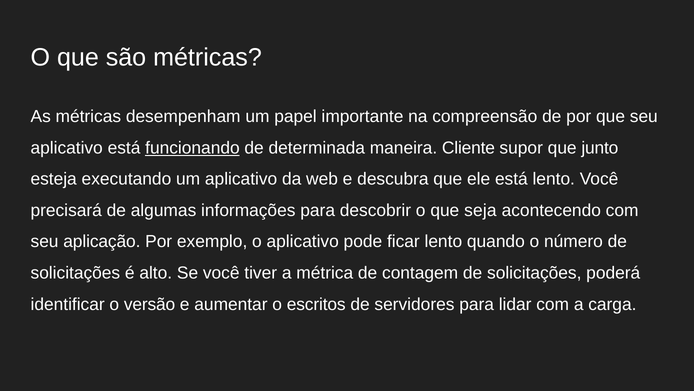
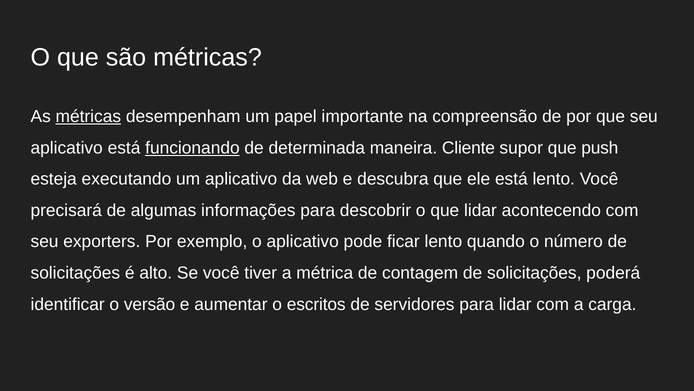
métricas underline: none -> present (88, 116)
junto: junto -> push (600, 148)
que seja: seja -> lidar (480, 210)
aplicação: aplicação -> exporters (102, 241)
